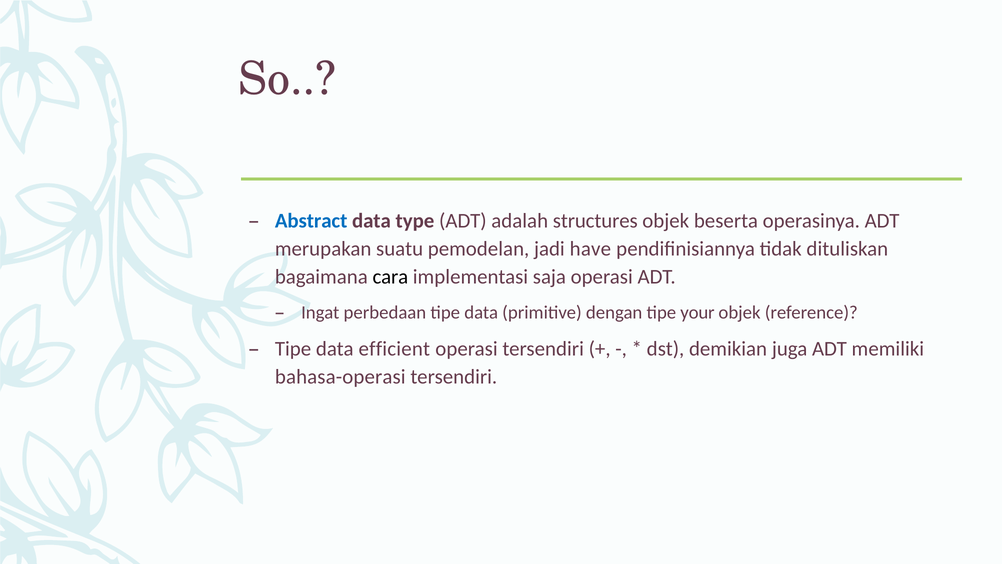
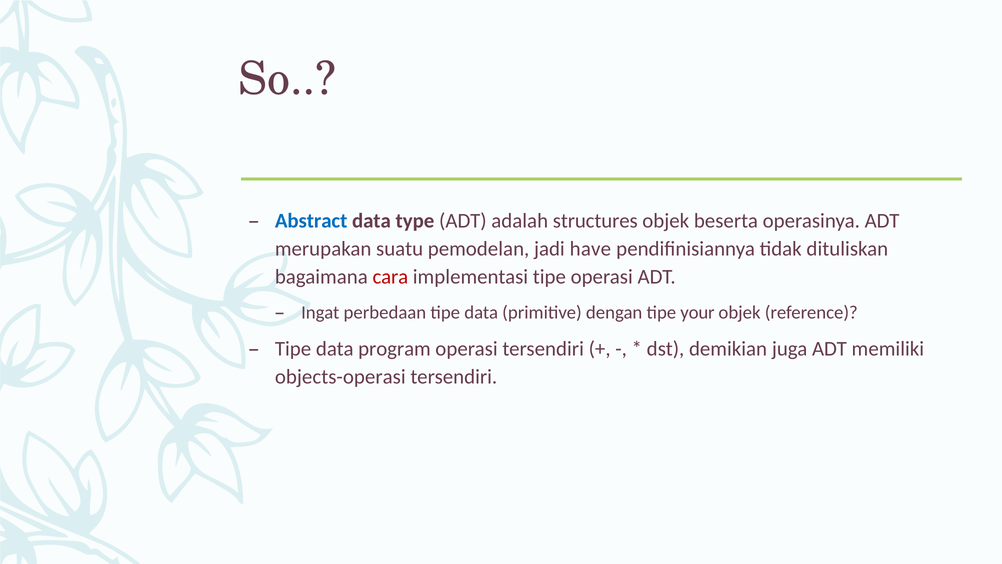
cara colour: black -> red (390, 277)
implementasi saja: saja -> tipe (549, 277)
efficient: efficient -> program (394, 349)
bahasa-operasi: bahasa-operasi -> objects-operasi (340, 377)
